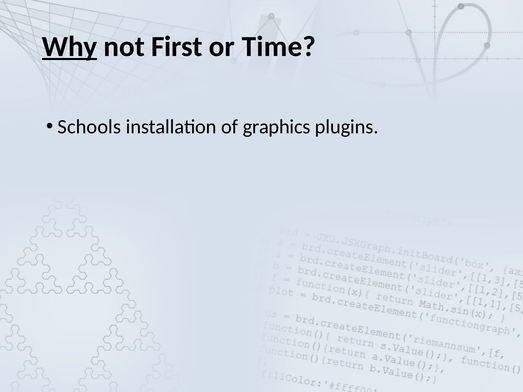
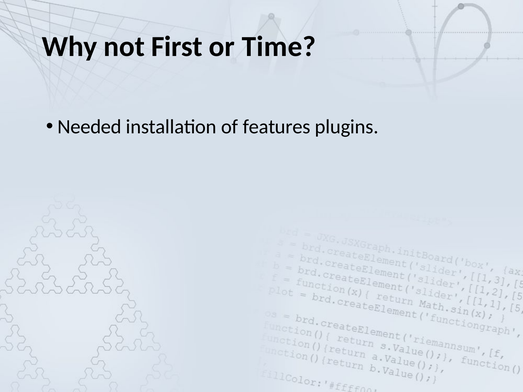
Why underline: present -> none (70, 47)
Schools: Schools -> Needed (90, 127)
graphics: graphics -> features (277, 127)
